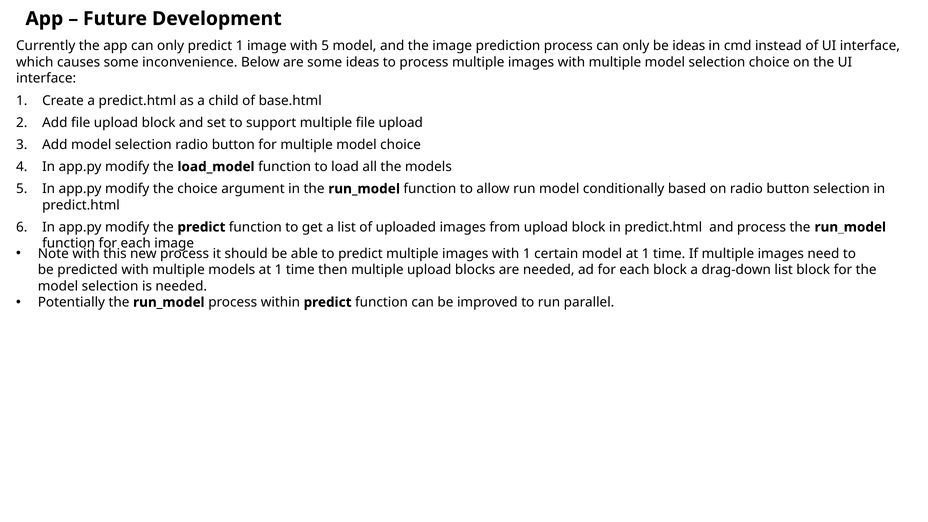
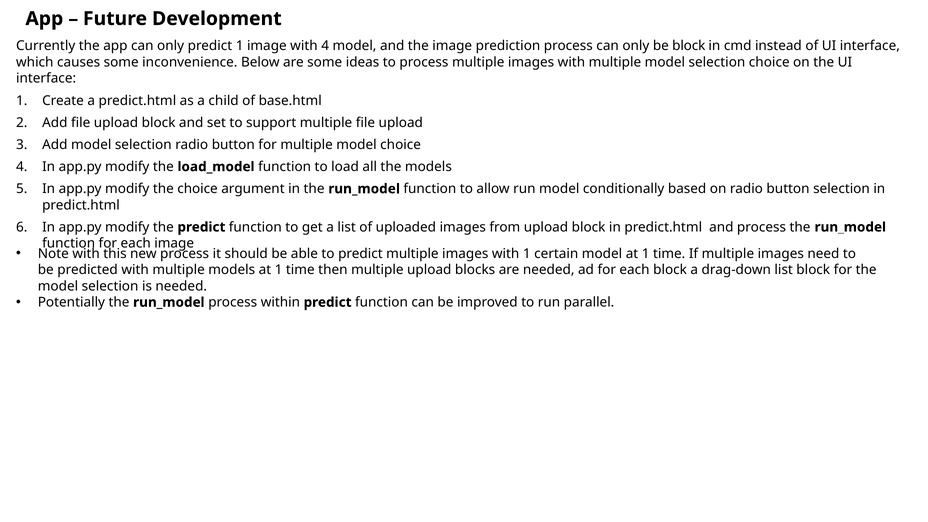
with 5: 5 -> 4 (325, 46)
be ideas: ideas -> block (689, 46)
